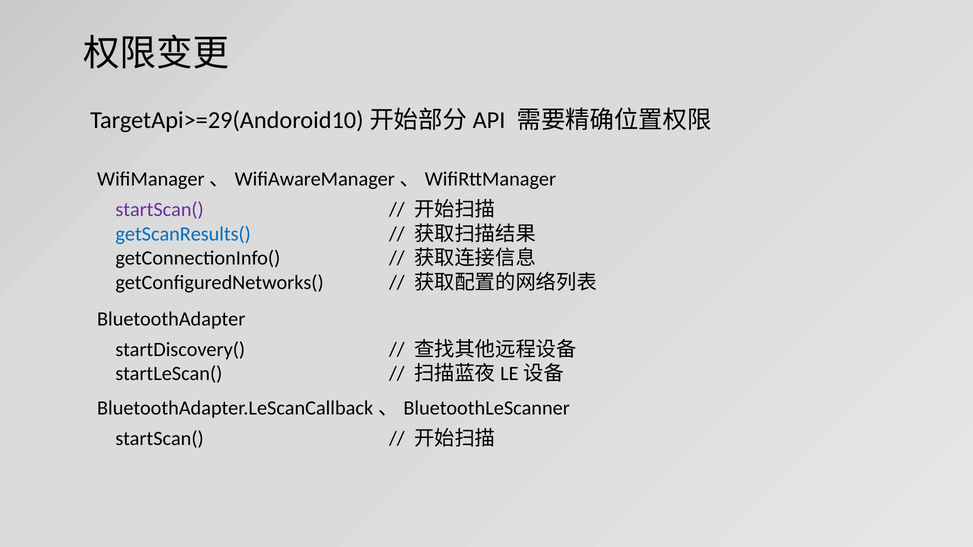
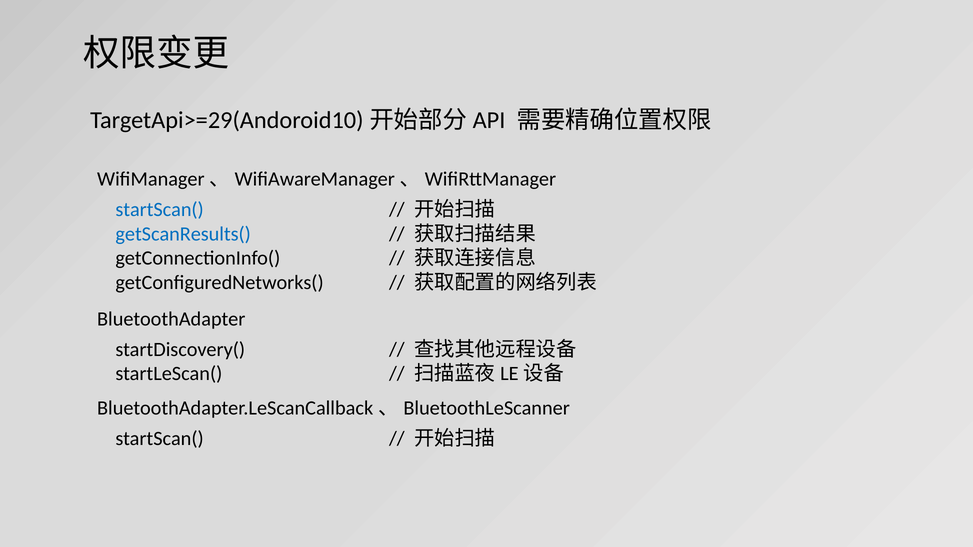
startScan( colour: purple -> blue (160, 210)
